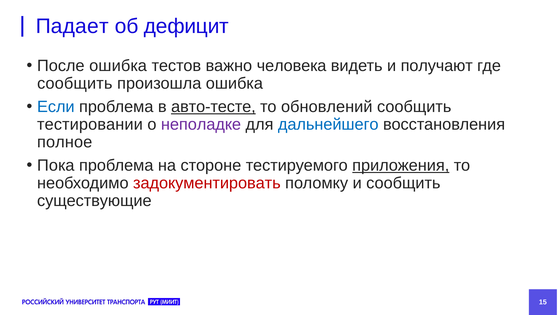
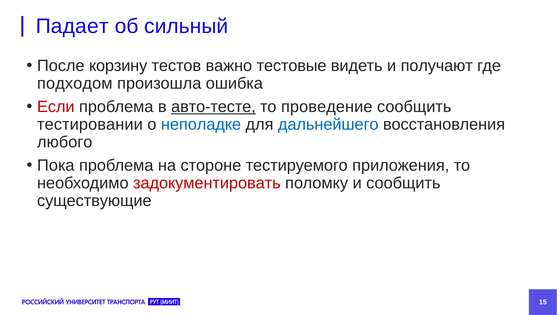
дефицит: дефицит -> сильный (186, 26)
После ошибка: ошибка -> корзину (118, 66)
человека: человека -> тестовые (292, 66)
сообщить: сообщить -> подходом (75, 83)
Если colour: blue -> red (56, 107)
обновлений: обновлений -> проведение (327, 107)
неполадке colour: purple -> blue (201, 124)
полное: полное -> любого (65, 142)
приложения underline: present -> none (401, 166)
